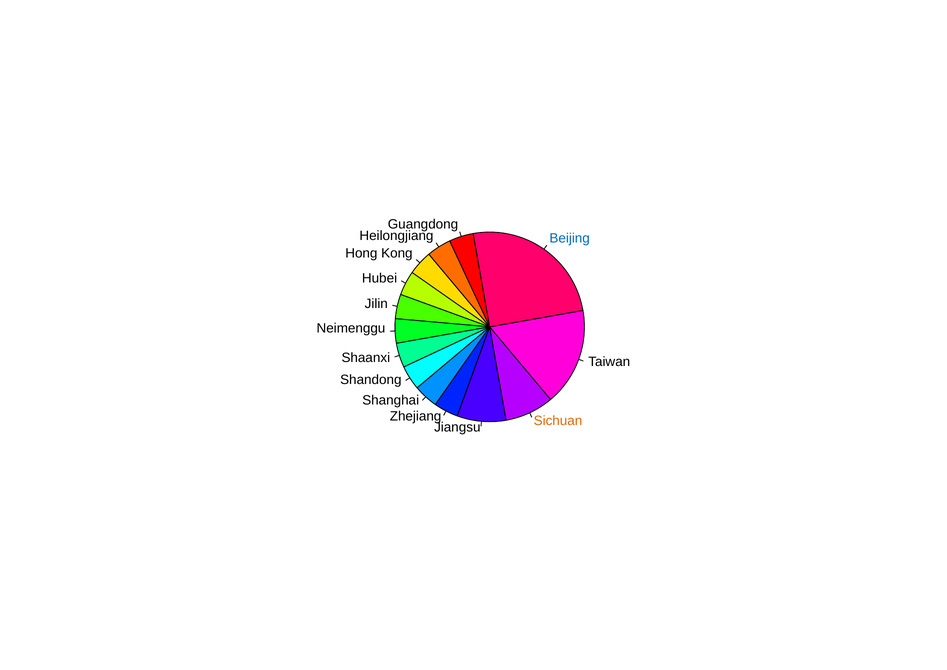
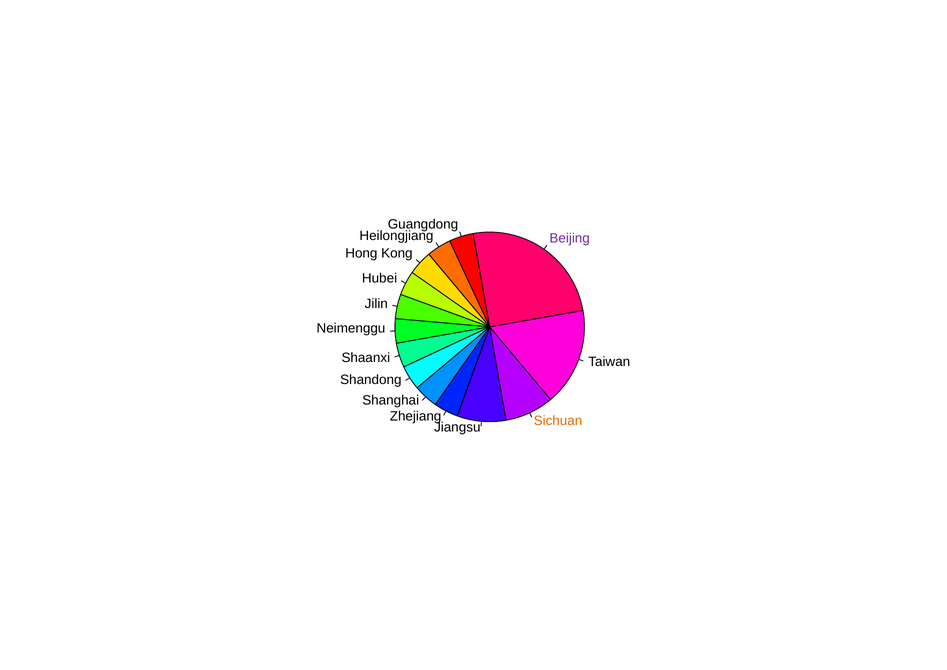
Beijing colour: blue -> purple (570, 238)
